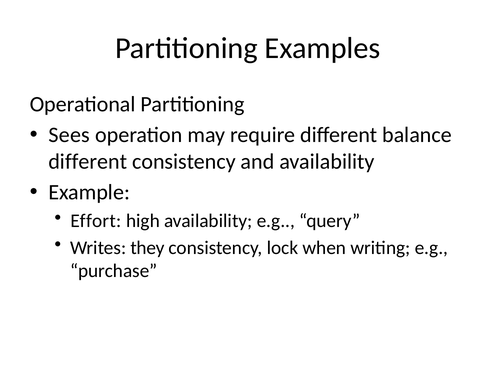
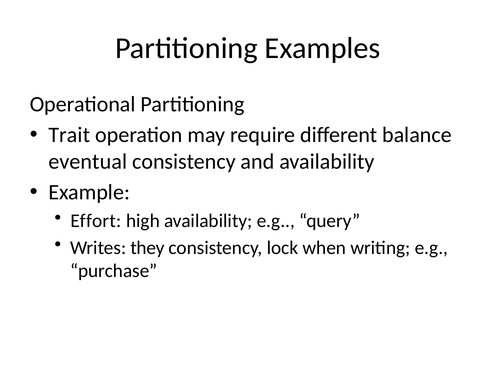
Sees: Sees -> Trait (69, 135)
different: different -> eventual (88, 161)
